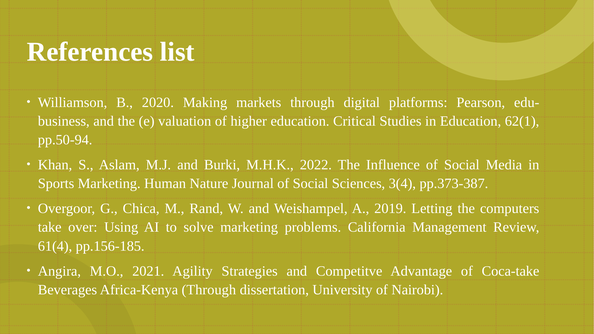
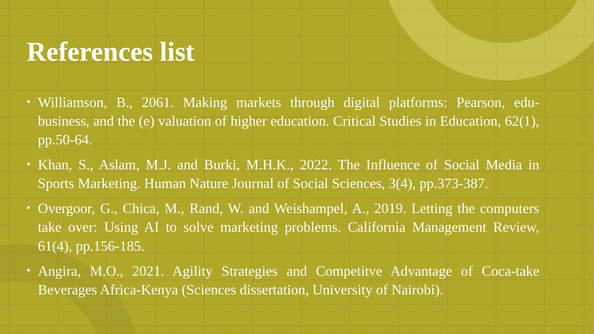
2020: 2020 -> 2061 (158, 102)
pp.50-94: pp.50-94 -> pp.50-64 (65, 140)
Africa-Kenya Through: Through -> Sciences (209, 290)
